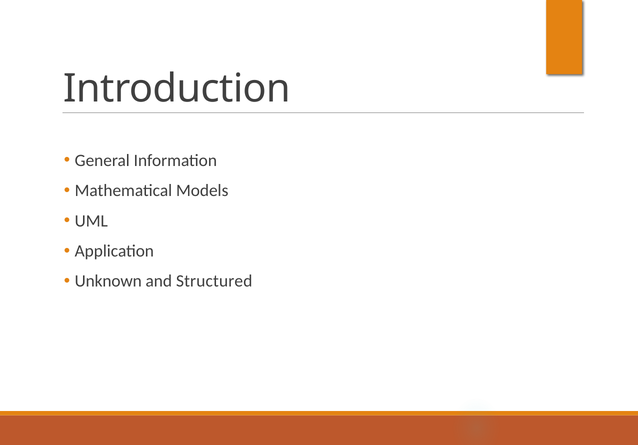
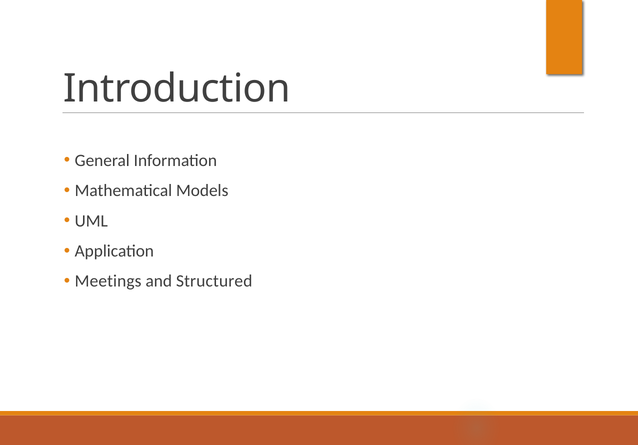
Unknown: Unknown -> Meetings (108, 281)
